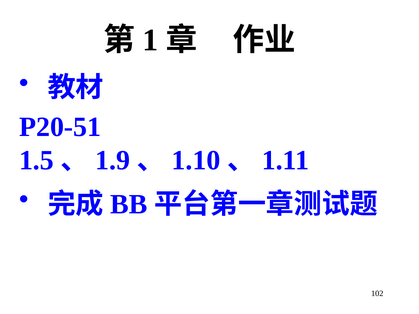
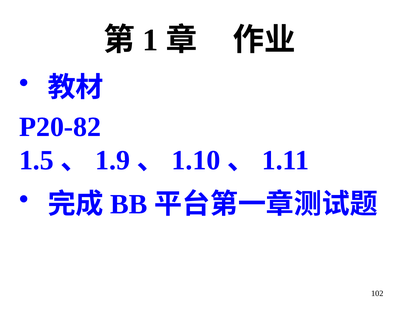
P20-51: P20-51 -> P20-82 (60, 127)
